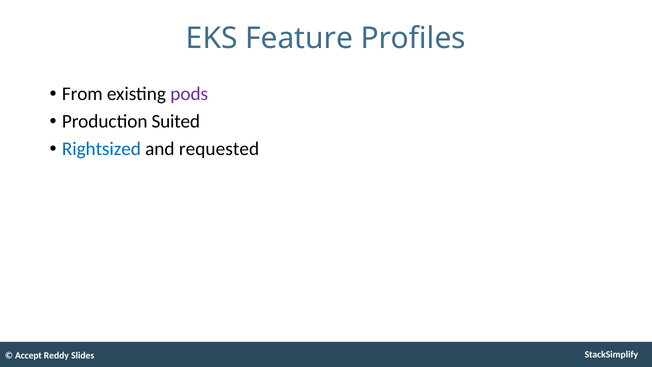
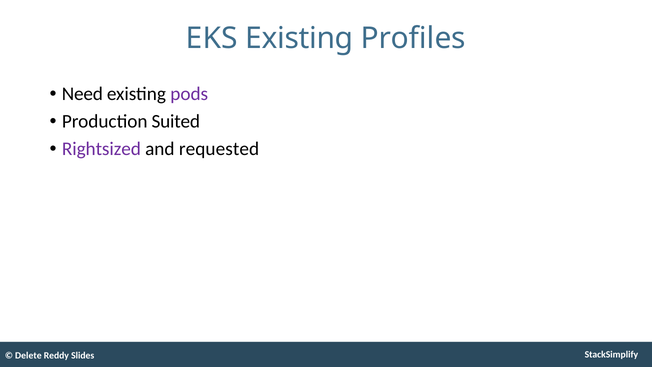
EKS Feature: Feature -> Existing (299, 38)
From: From -> Need (82, 94)
Rightsized colour: blue -> purple (101, 149)
Accept: Accept -> Delete (28, 355)
